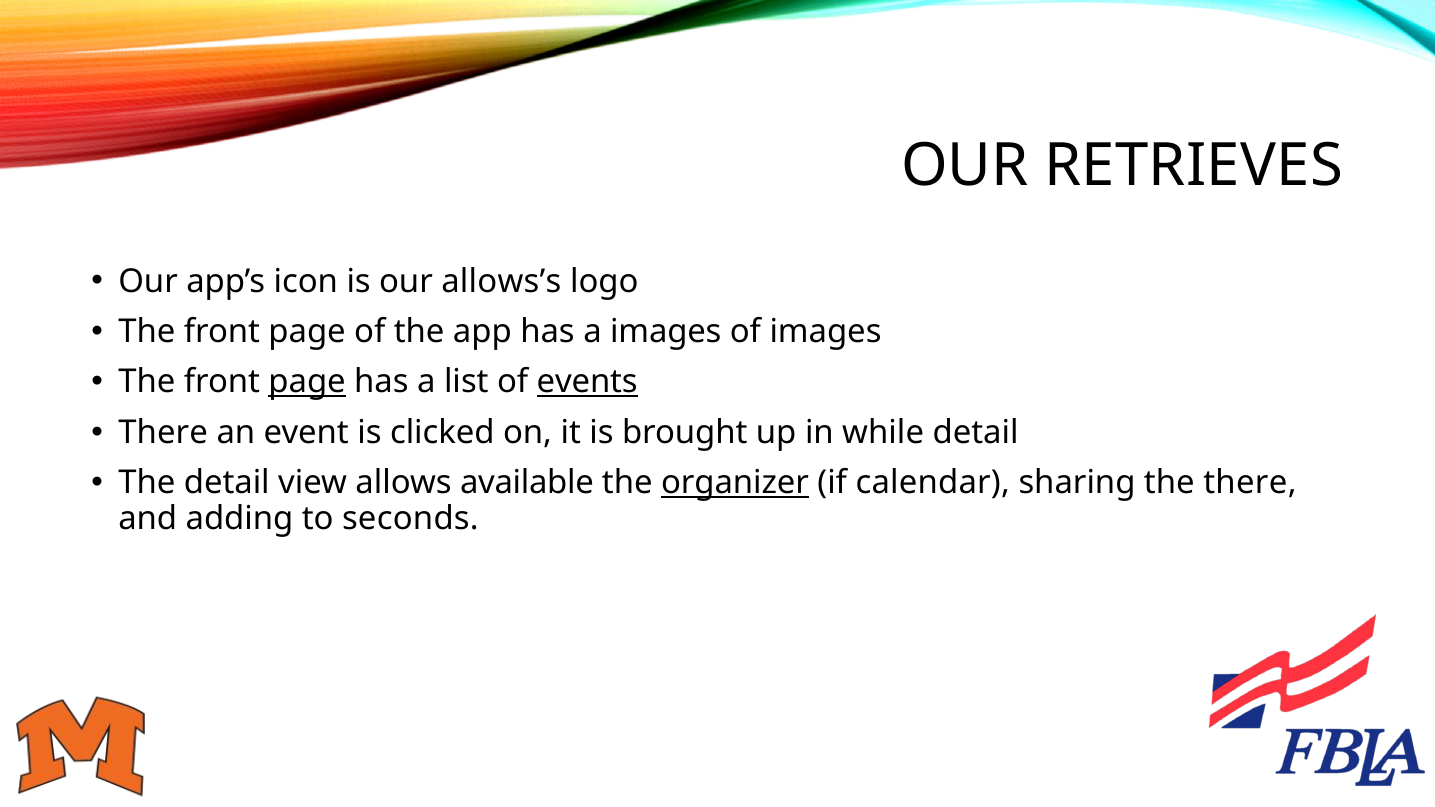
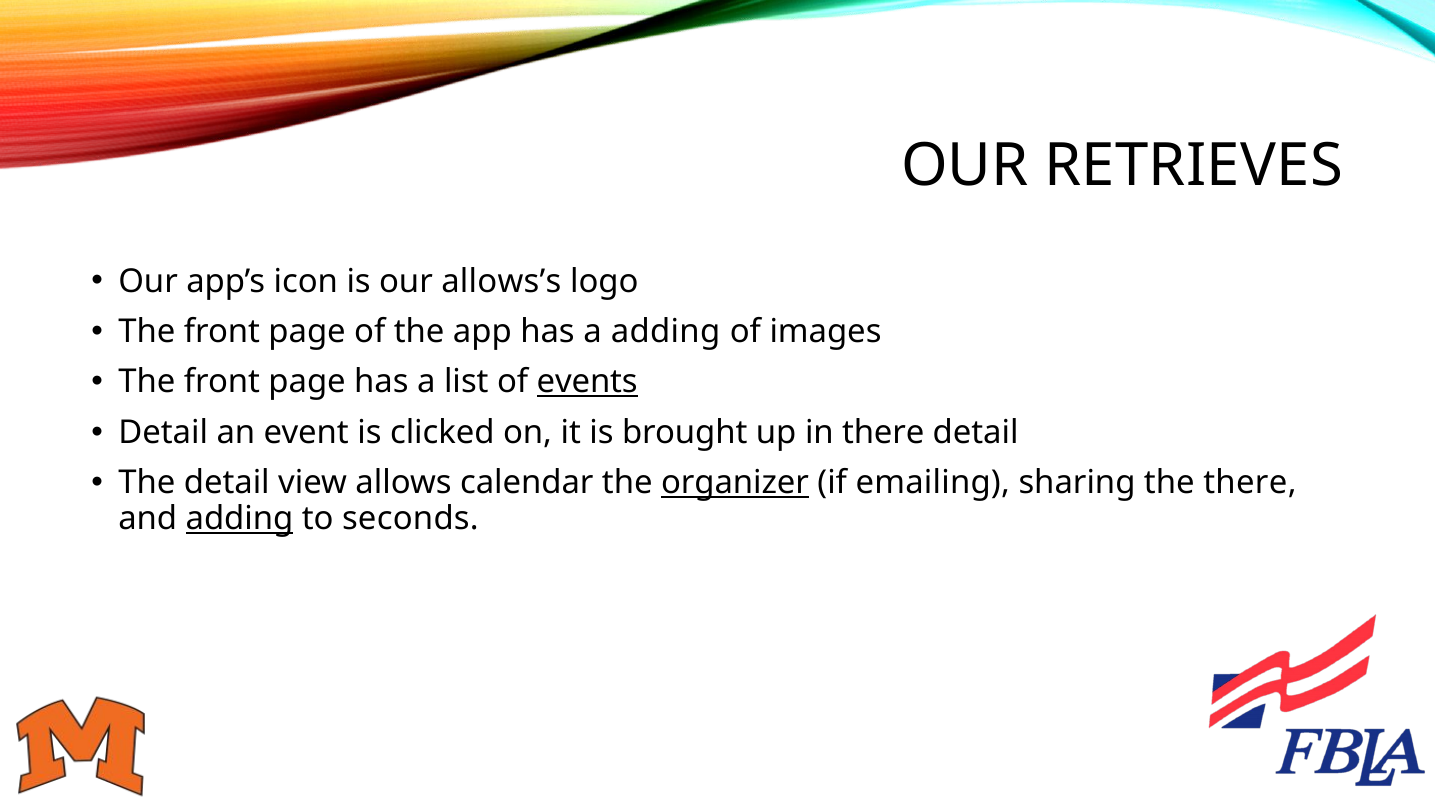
a images: images -> adding (666, 332)
page underline: present -> none (307, 382)
There: There -> Detail (163, 433)
in while: while -> there (883, 433)
available: available -> calendar (527, 483)
calendar: calendar -> emailing (933, 483)
adding underline: none -> present (239, 519)
